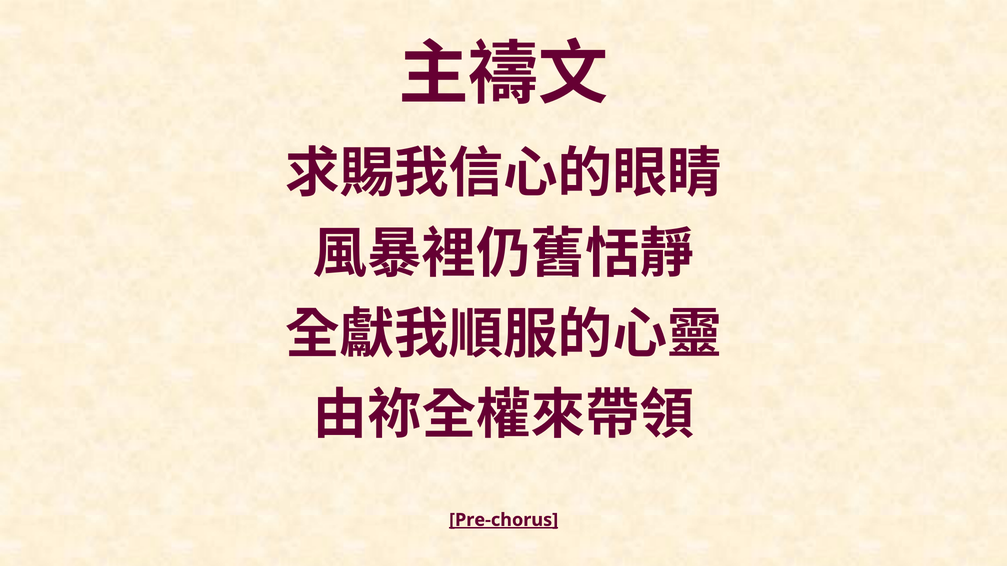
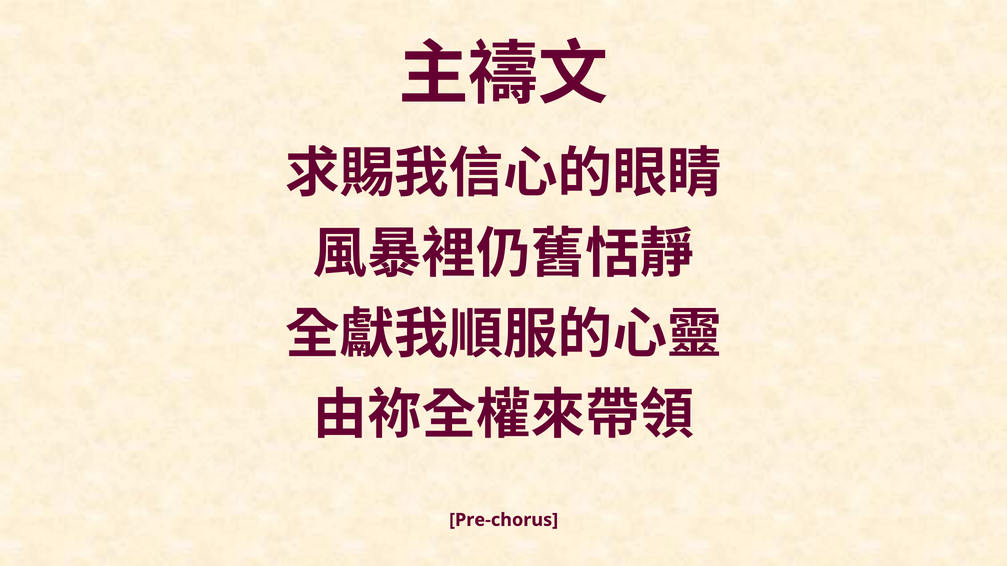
Pre-chorus underline: present -> none (504, 520)
